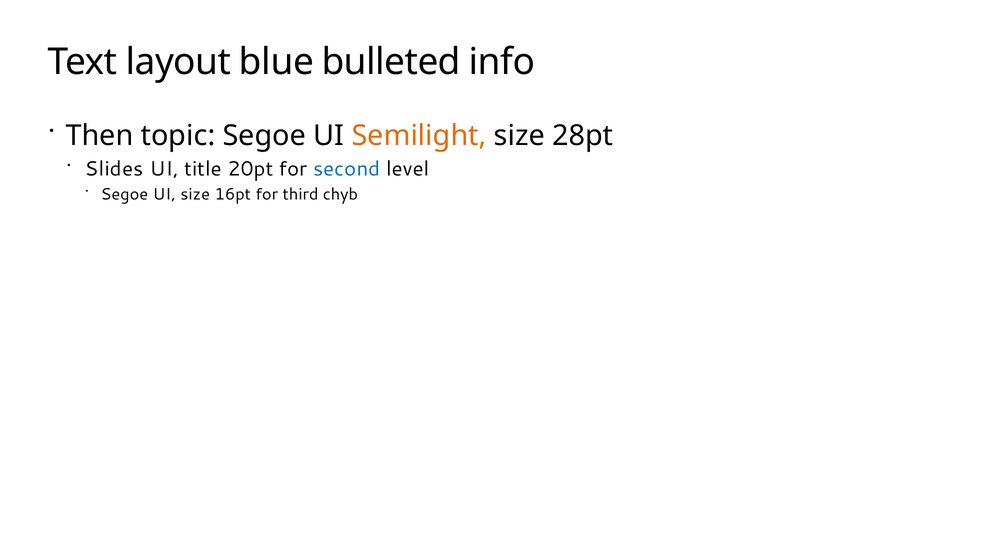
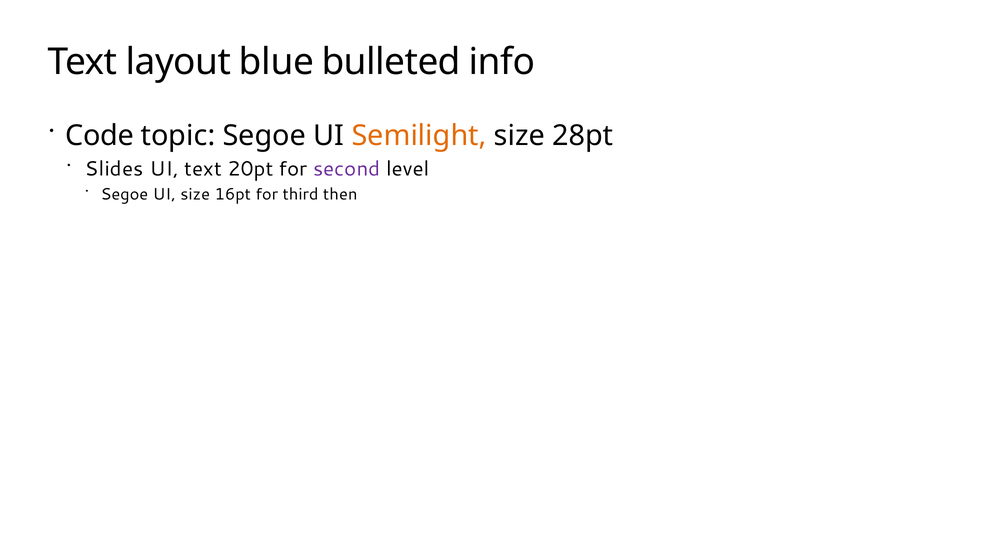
Then: Then -> Code (100, 136)
UI title: title -> text (203, 169)
second colour: blue -> purple (347, 169)
chyb: chyb -> then (340, 194)
